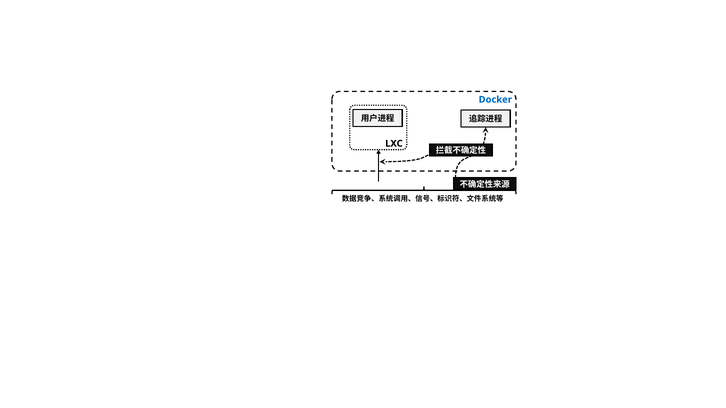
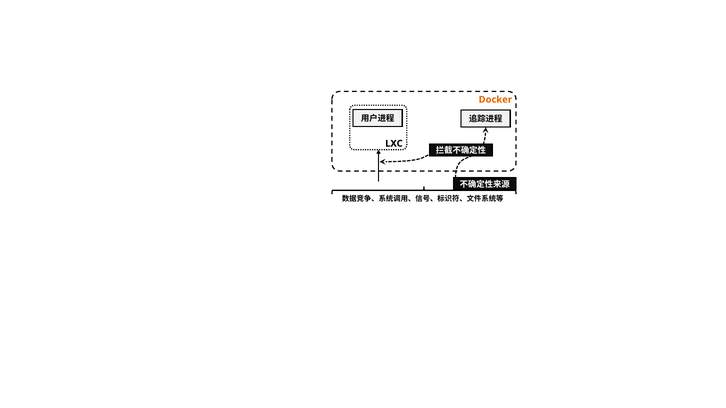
Docker colour: blue -> orange (495, 100)
